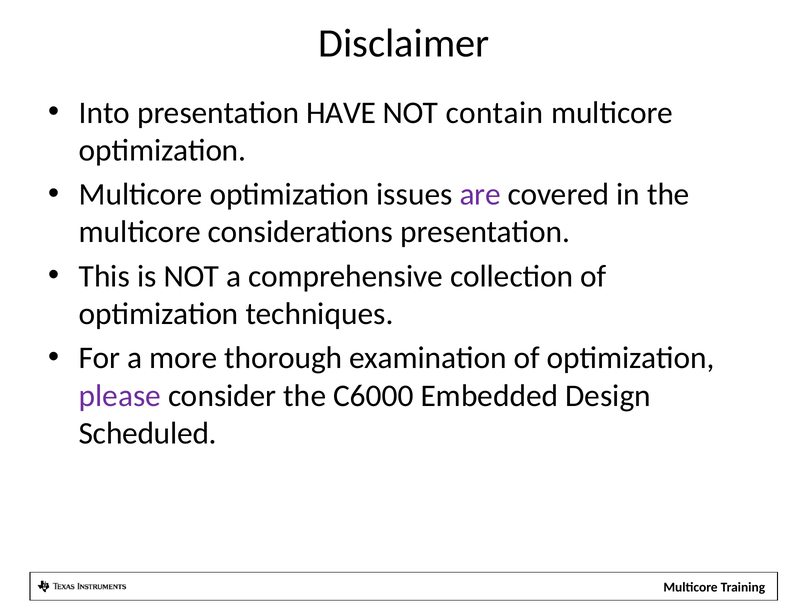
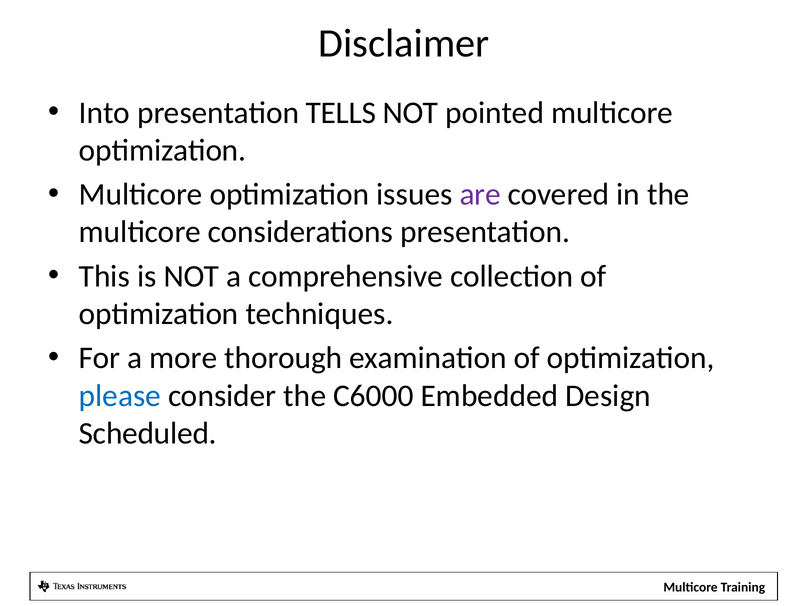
HAVE: HAVE -> TELLS (341, 113)
contain: contain -> pointed (495, 113)
please colour: purple -> blue (120, 396)
